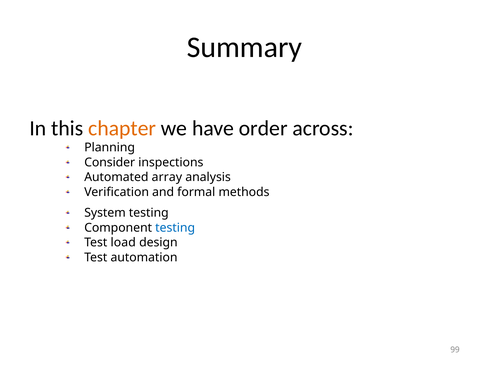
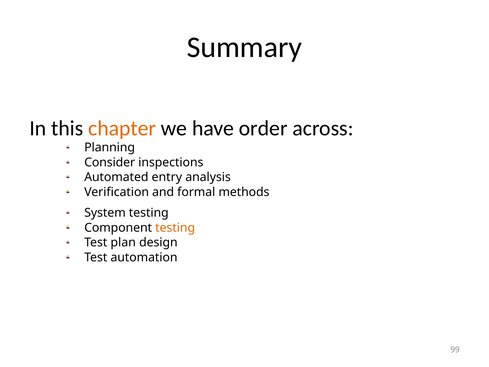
array: array -> entry (167, 177)
testing colour: blue -> orange (175, 228)
load: load -> plan (123, 242)
